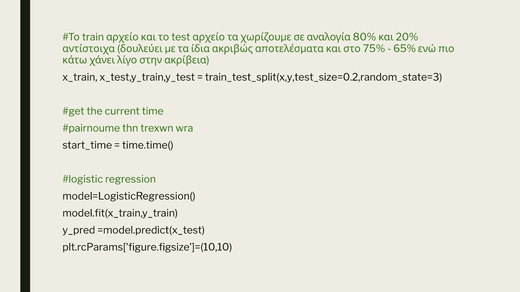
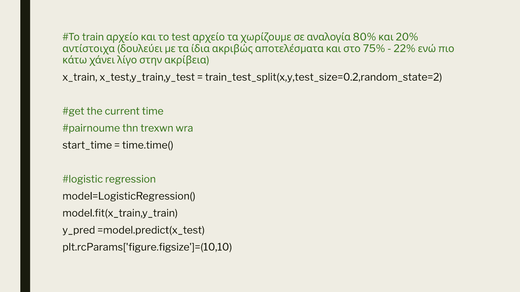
65%: 65% -> 22% (405, 49)
train_test_split(x,y,test_size=0.2,random_state=3: train_test_split(x,y,test_size=0.2,random_state=3 -> train_test_split(x,y,test_size=0.2,random_state=2 (324, 77)
